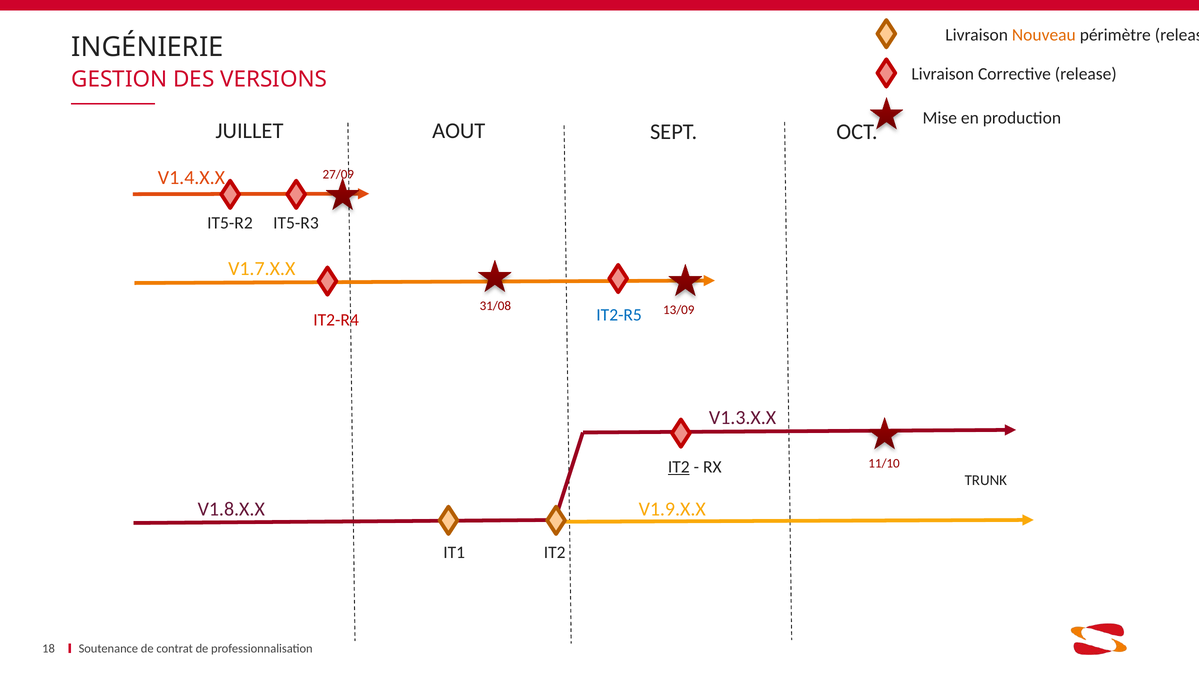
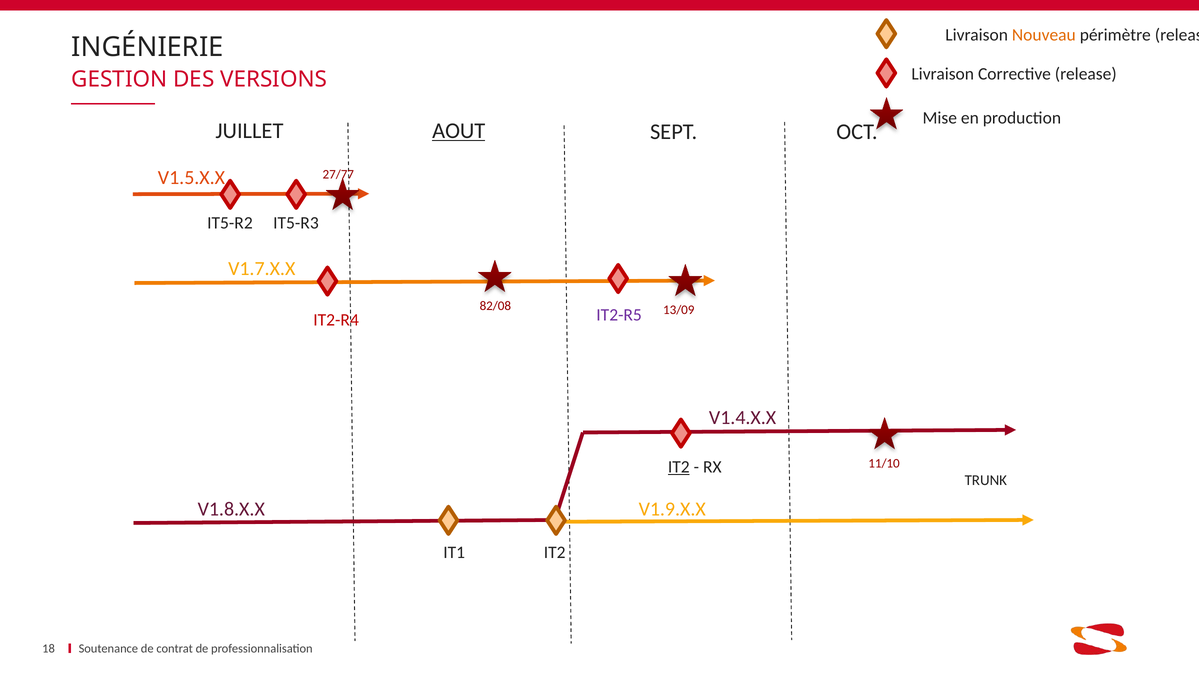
AOUT underline: none -> present (459, 131)
27/09: 27/09 -> 27/77 (338, 174)
V1.4.X.X: V1.4.X.X -> V1.5.X.X (191, 177)
31/08: 31/08 -> 82/08 (495, 306)
IT2-R5 colour: blue -> purple (619, 315)
V1.3.X.X: V1.3.X.X -> V1.4.X.X (743, 417)
